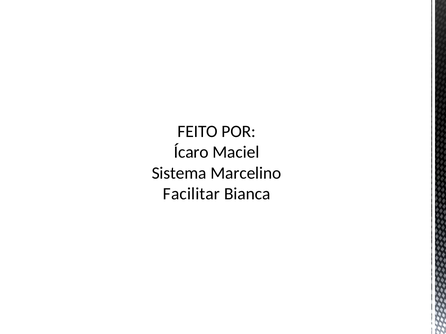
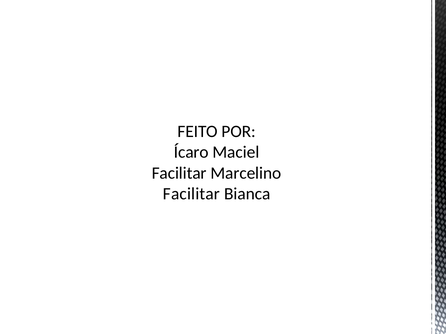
Sistema: Sistema -> Facilitar (179, 173)
